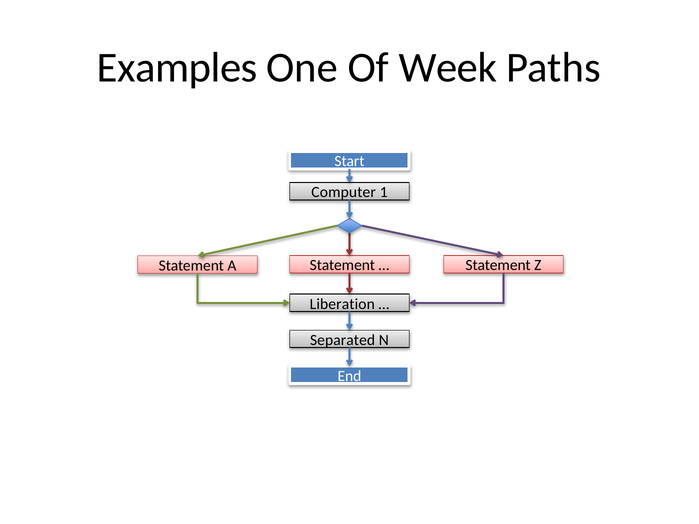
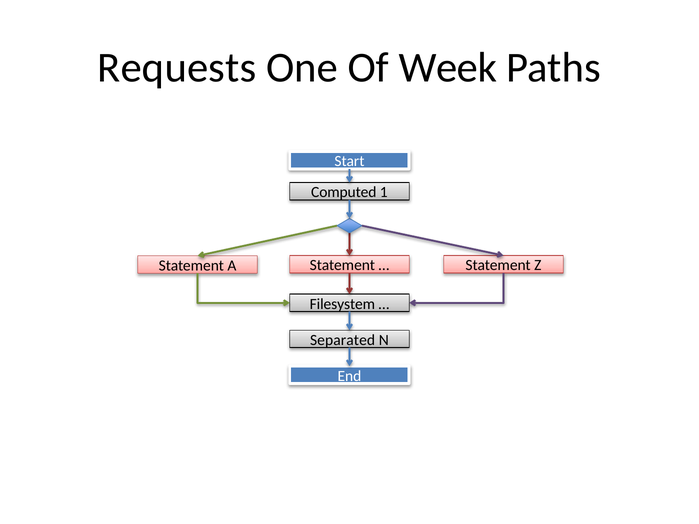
Examples: Examples -> Requests (177, 68)
Computer: Computer -> Computed (344, 192)
Liberation: Liberation -> Filesystem (342, 304)
